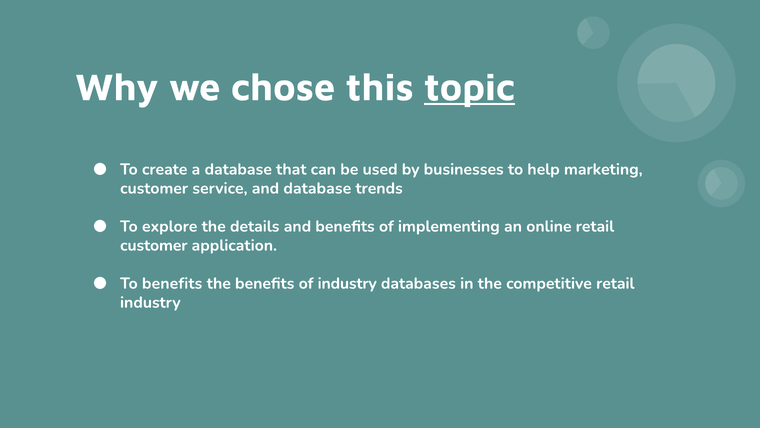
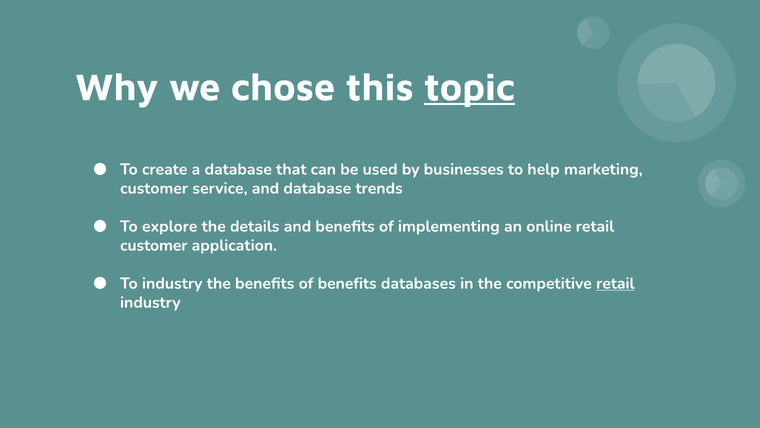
To benefits: benefits -> industry (172, 283)
of industry: industry -> benefits (347, 283)
retail underline: none -> present (615, 283)
